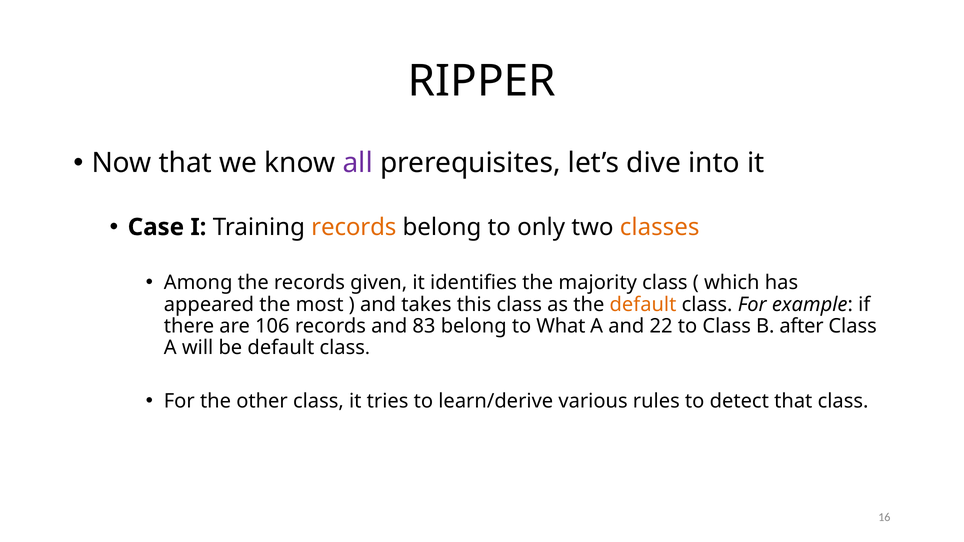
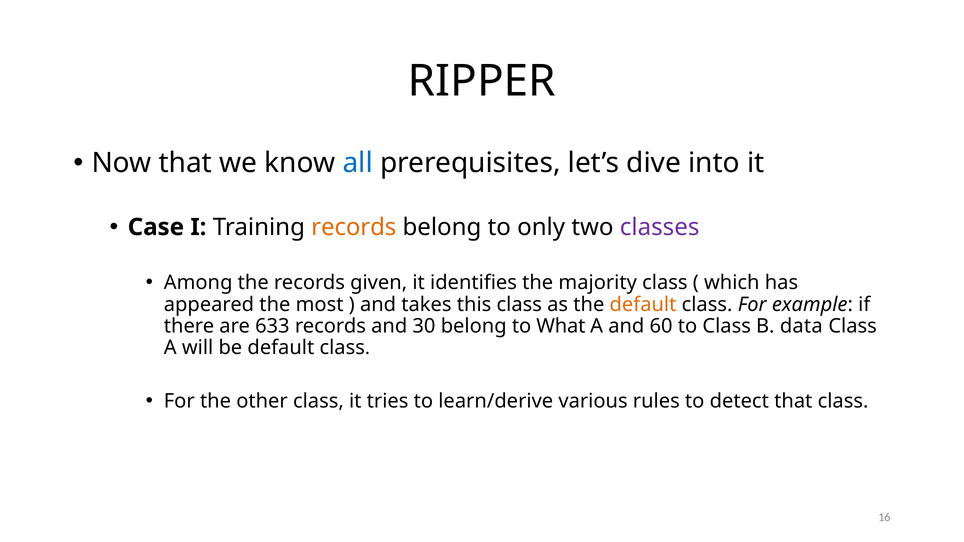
all colour: purple -> blue (358, 163)
classes colour: orange -> purple (660, 227)
106: 106 -> 633 (272, 326)
83: 83 -> 30 (424, 326)
22: 22 -> 60 (661, 326)
after: after -> data (801, 326)
